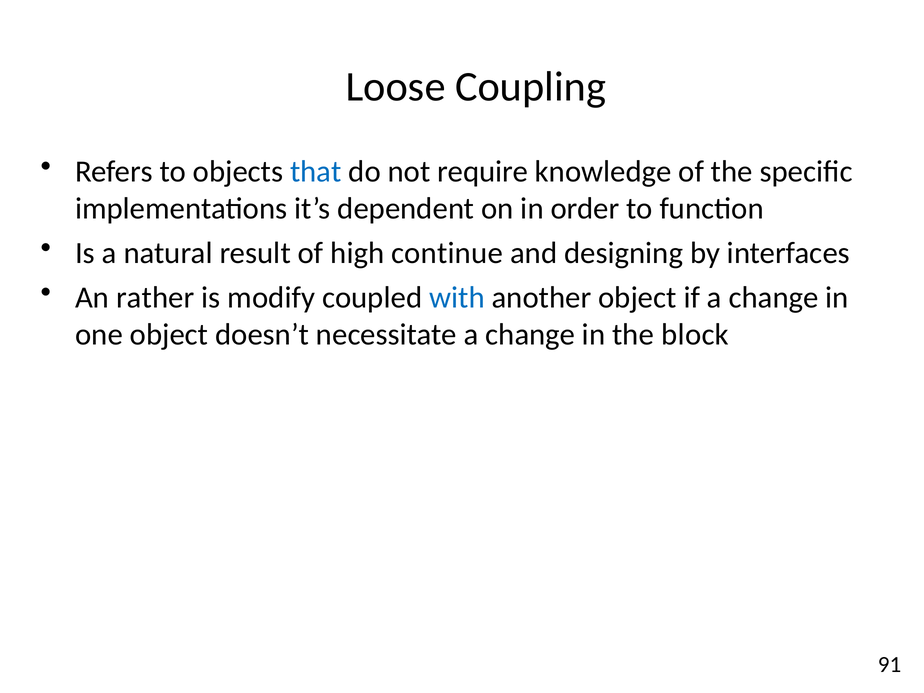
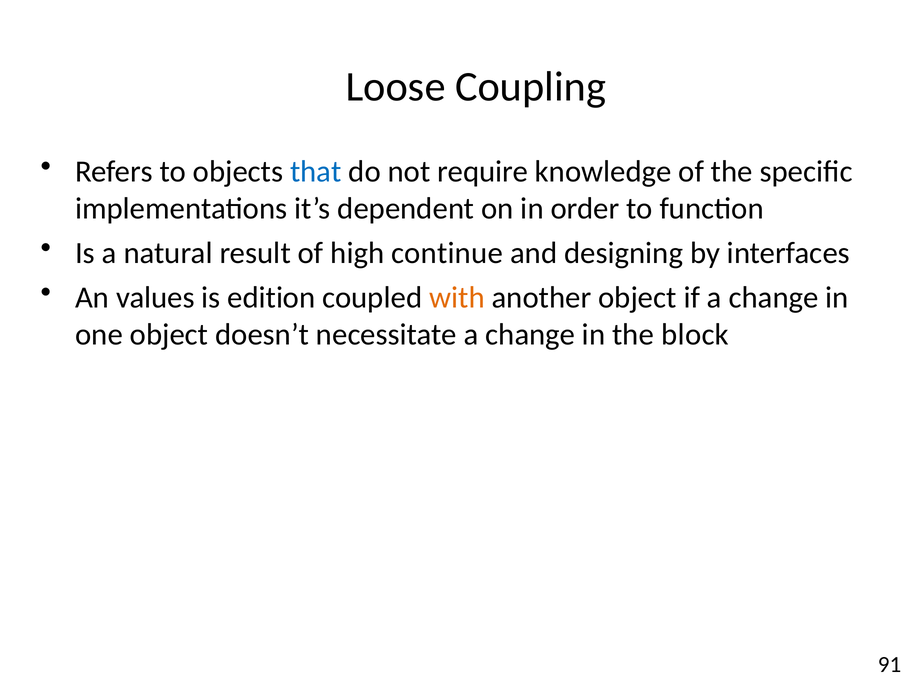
rather: rather -> values (155, 298)
modify: modify -> edition (271, 298)
with colour: blue -> orange (457, 298)
